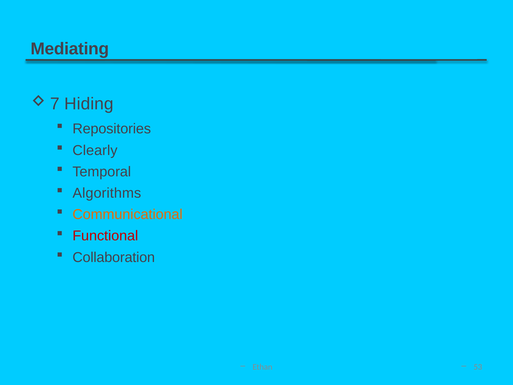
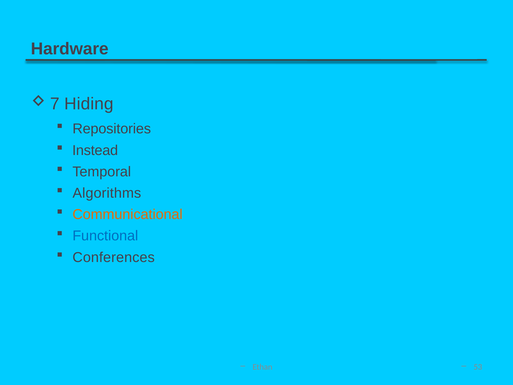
Mediating: Mediating -> Hardware (70, 49)
Clearly: Clearly -> Instead (95, 150)
Functional colour: red -> blue (105, 236)
Collaboration: Collaboration -> Conferences (114, 257)
